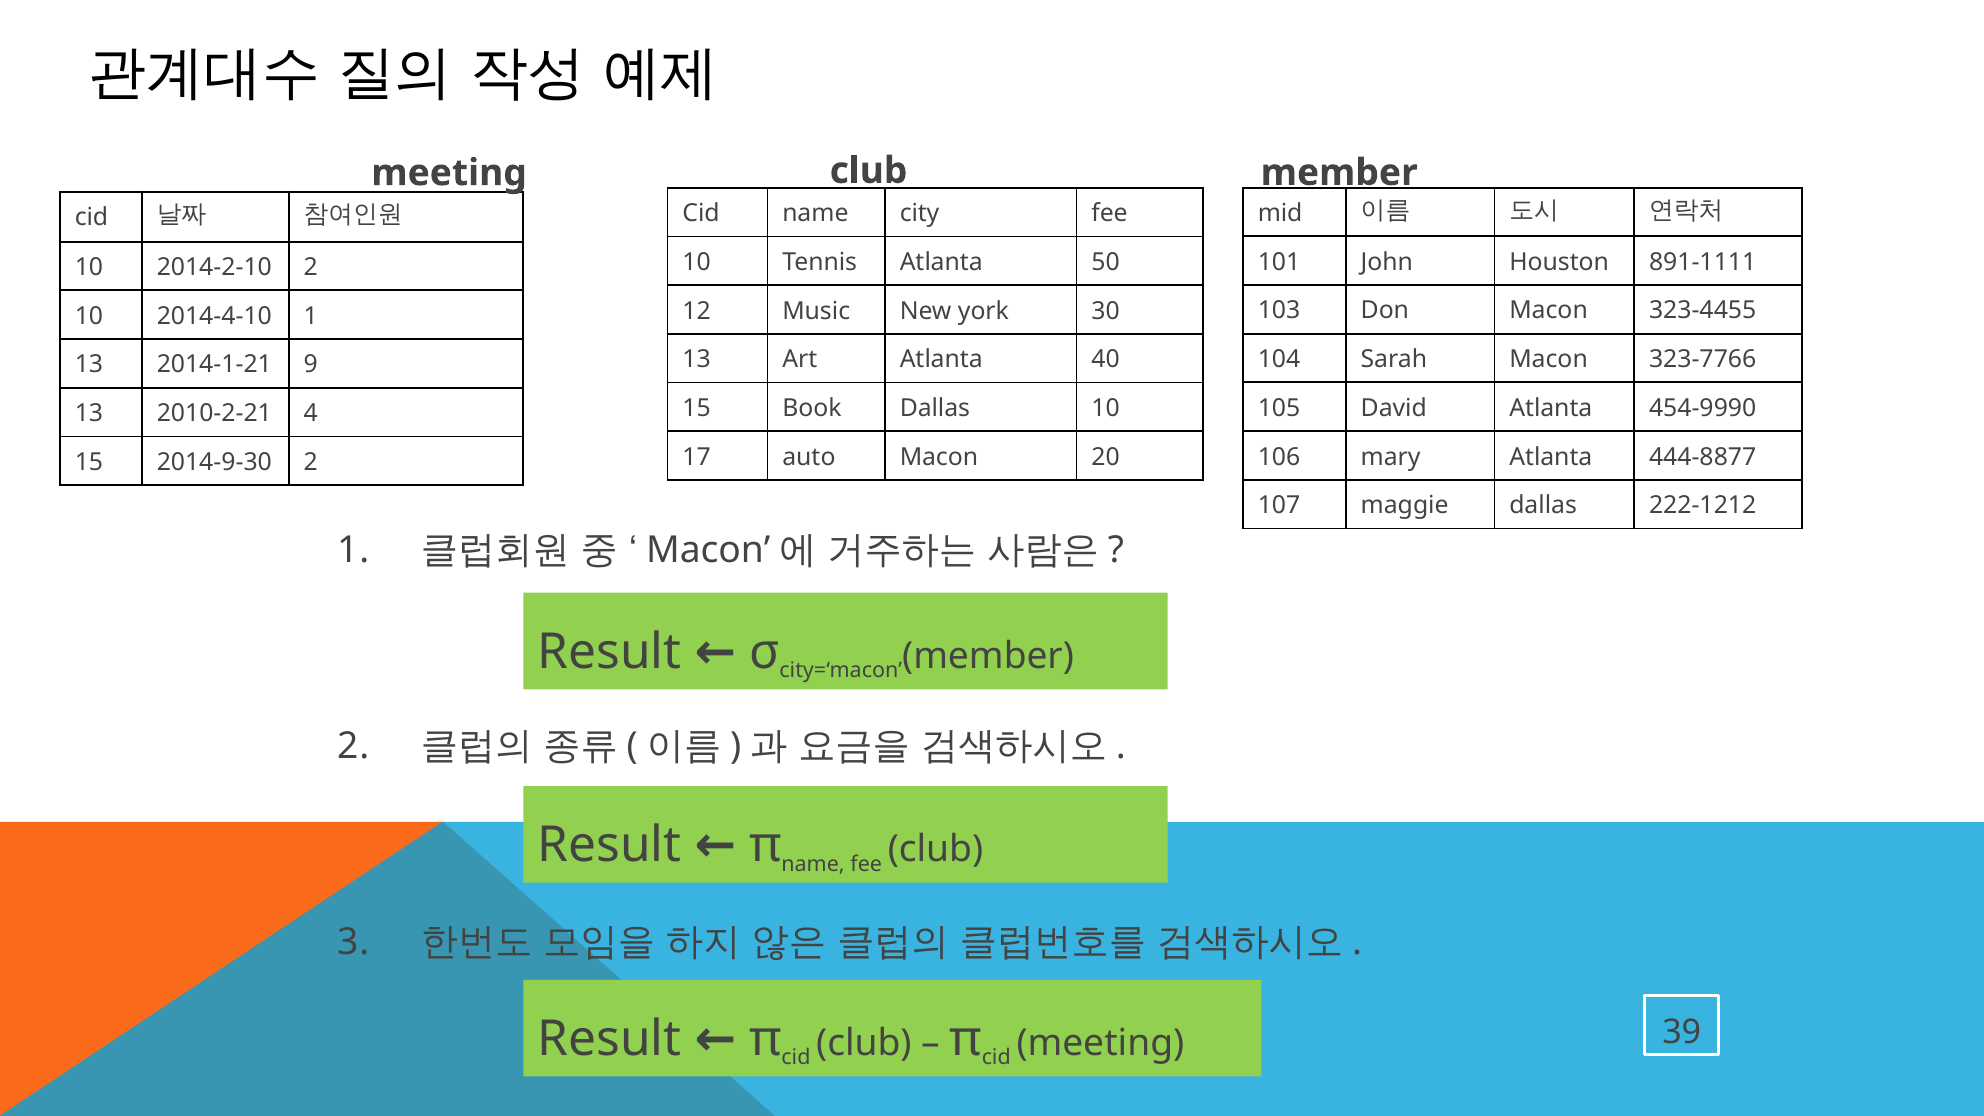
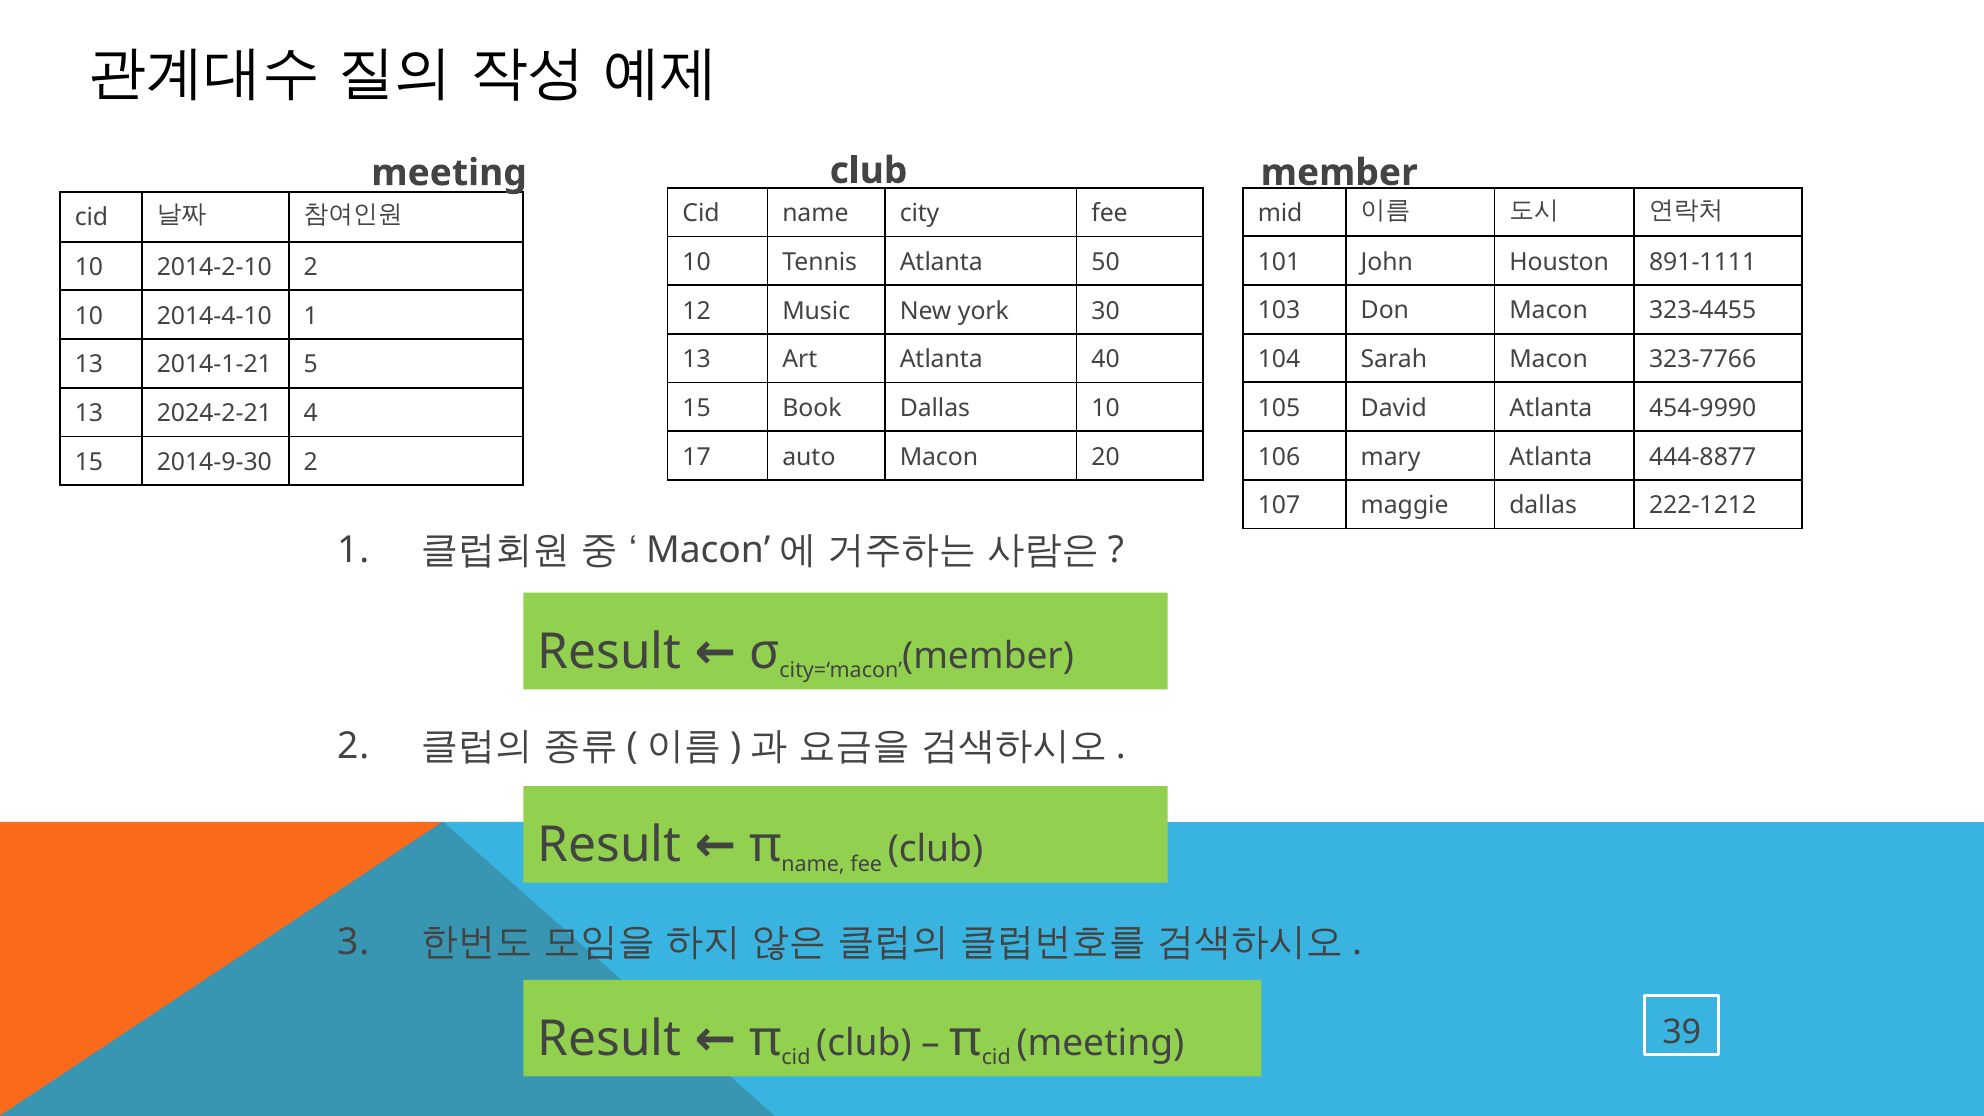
9: 9 -> 5 (311, 365)
2010-2-21: 2010-2-21 -> 2024-2-21 (214, 413)
